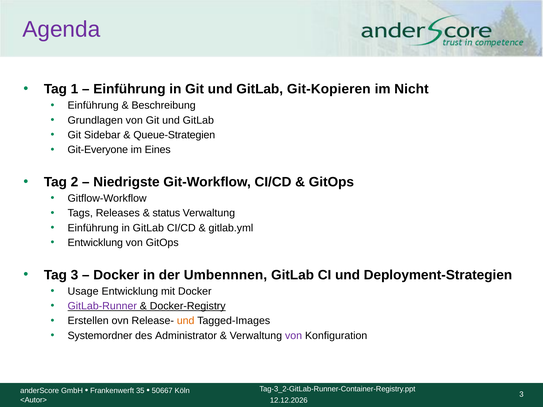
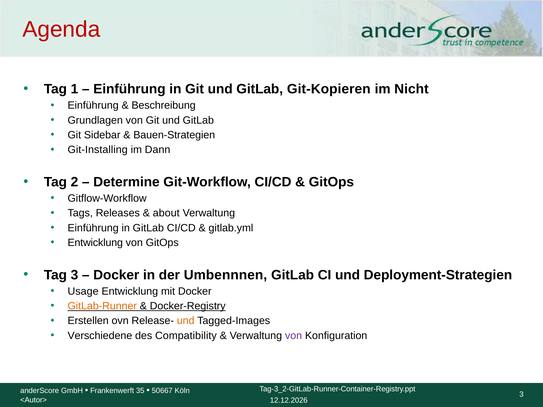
Agenda colour: purple -> red (61, 29)
Queue-Strategien: Queue-Strategien -> Bauen-Strategien (174, 135)
Git-Everyone: Git-Everyone -> Git-Installing (98, 150)
Eines: Eines -> Dann (158, 150)
Niedrigste: Niedrigste -> Determine (126, 182)
status: status -> about (166, 213)
GitLab-Runner colour: purple -> orange (102, 306)
Systemordner: Systemordner -> Verschiedene (100, 336)
Administrator: Administrator -> Compatibility (186, 336)
